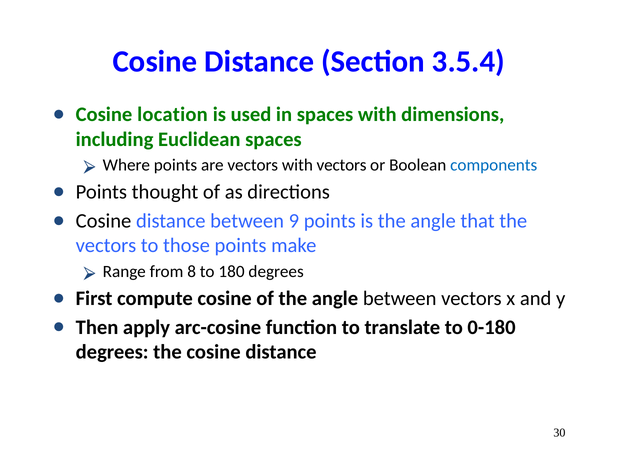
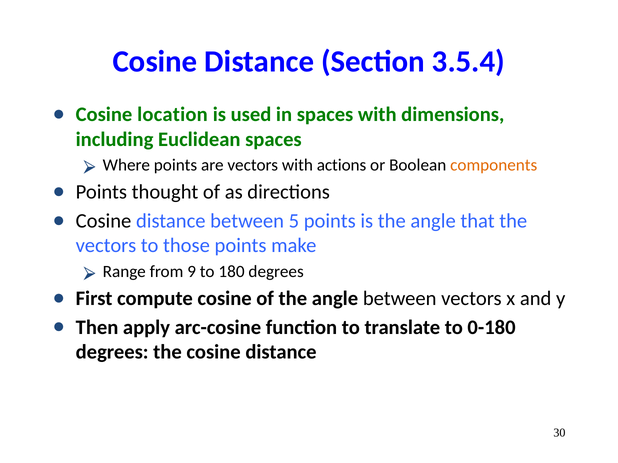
with vectors: vectors -> actions (342, 165)
components colour: blue -> orange (494, 165)
9: 9 -> 5 (294, 221)
8: 8 -> 9 (192, 272)
